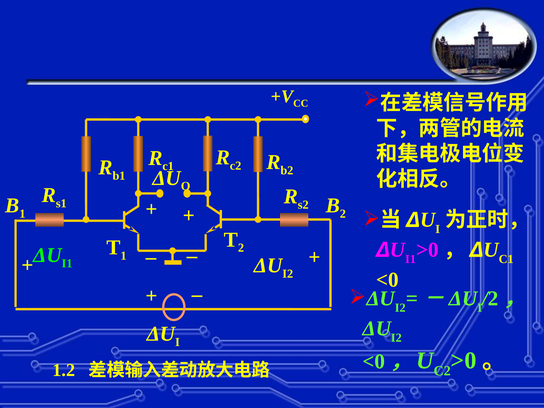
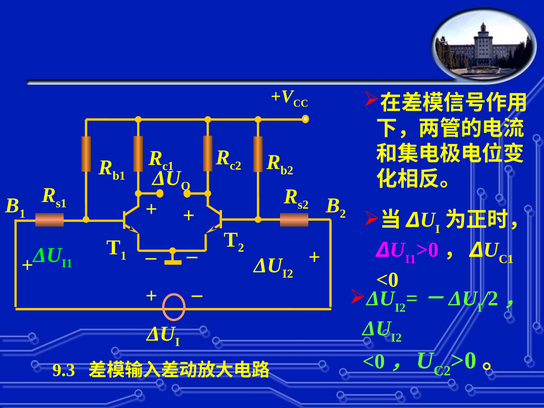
1.2: 1.2 -> 9.3 (64, 370)
